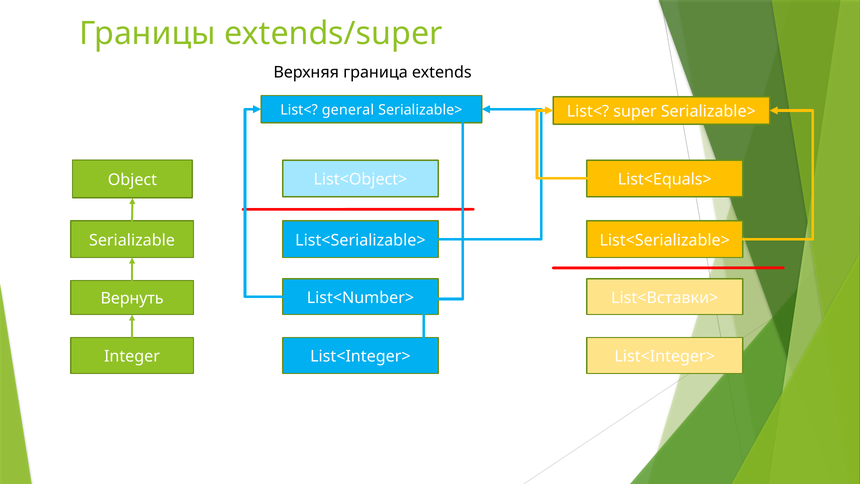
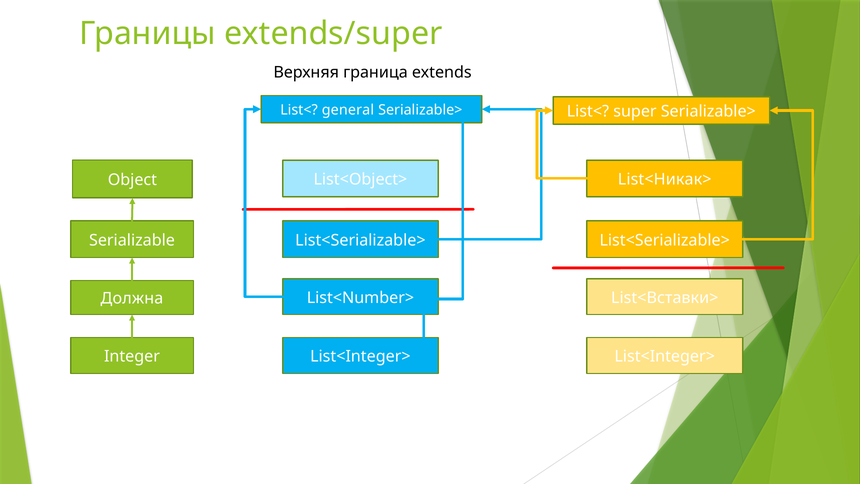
List<Equals>: List<Equals> -> List<Никак> (665, 179)
Вернуть: Вернуть -> Должна (132, 298)
